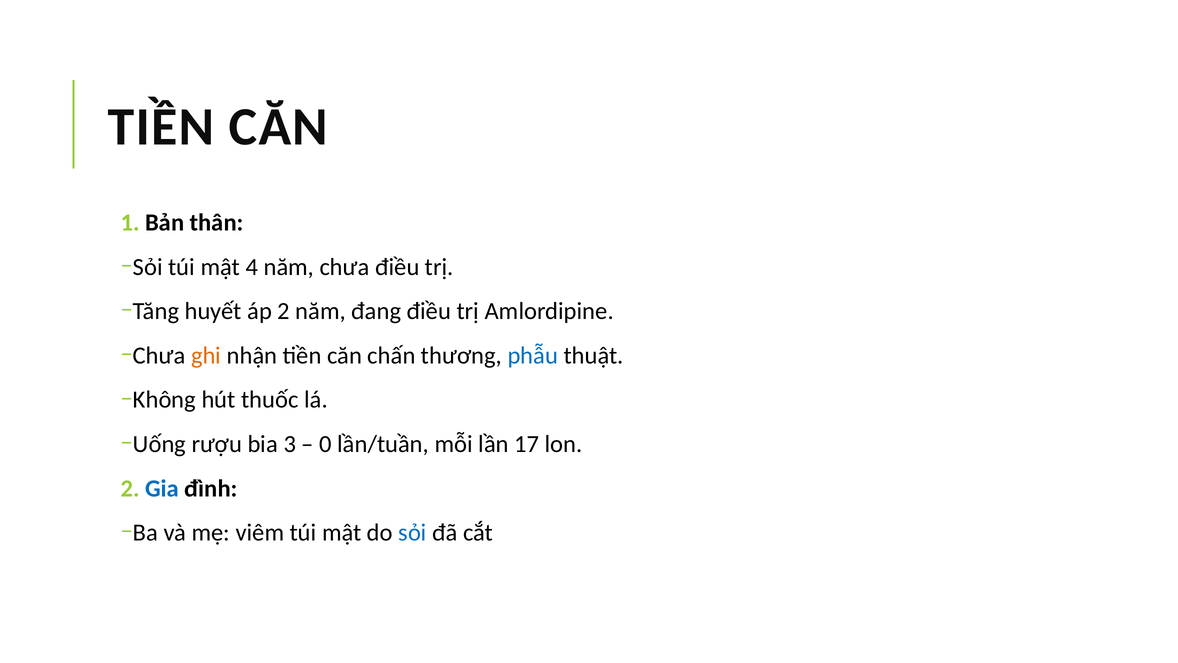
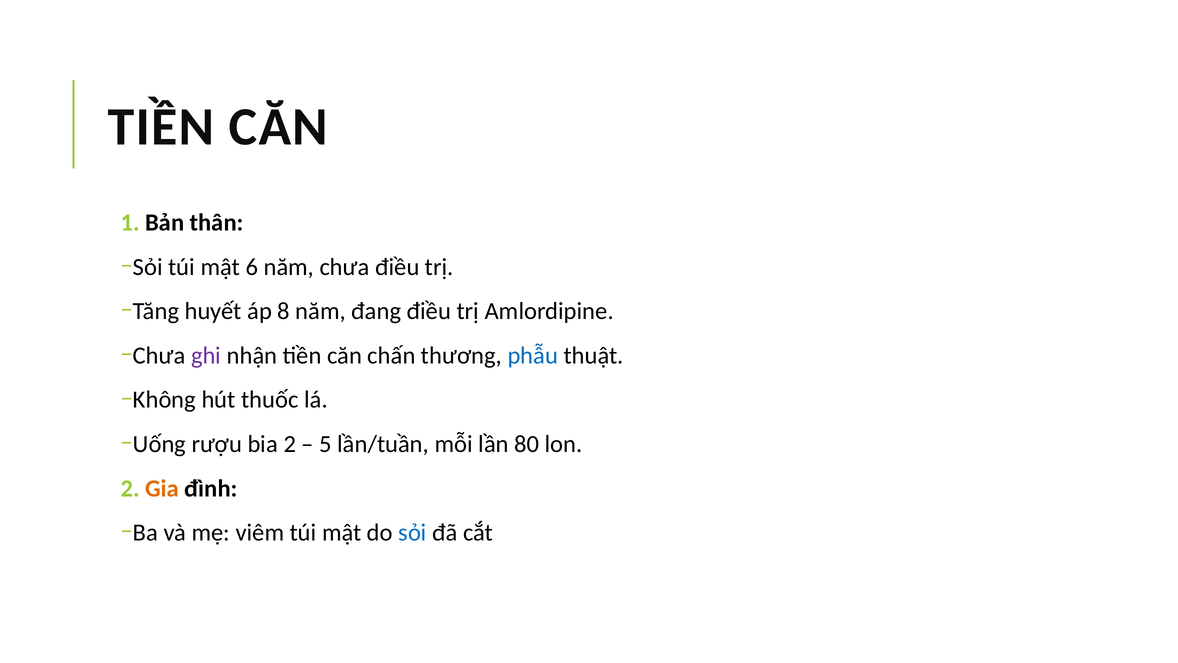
4: 4 -> 6 (252, 267)
áp 2: 2 -> 8 (284, 311)
ghi colour: orange -> purple (206, 355)
bia 3: 3 -> 2 (290, 444)
0: 0 -> 5 (325, 444)
17: 17 -> 80 (527, 444)
Gia colour: blue -> orange (162, 488)
